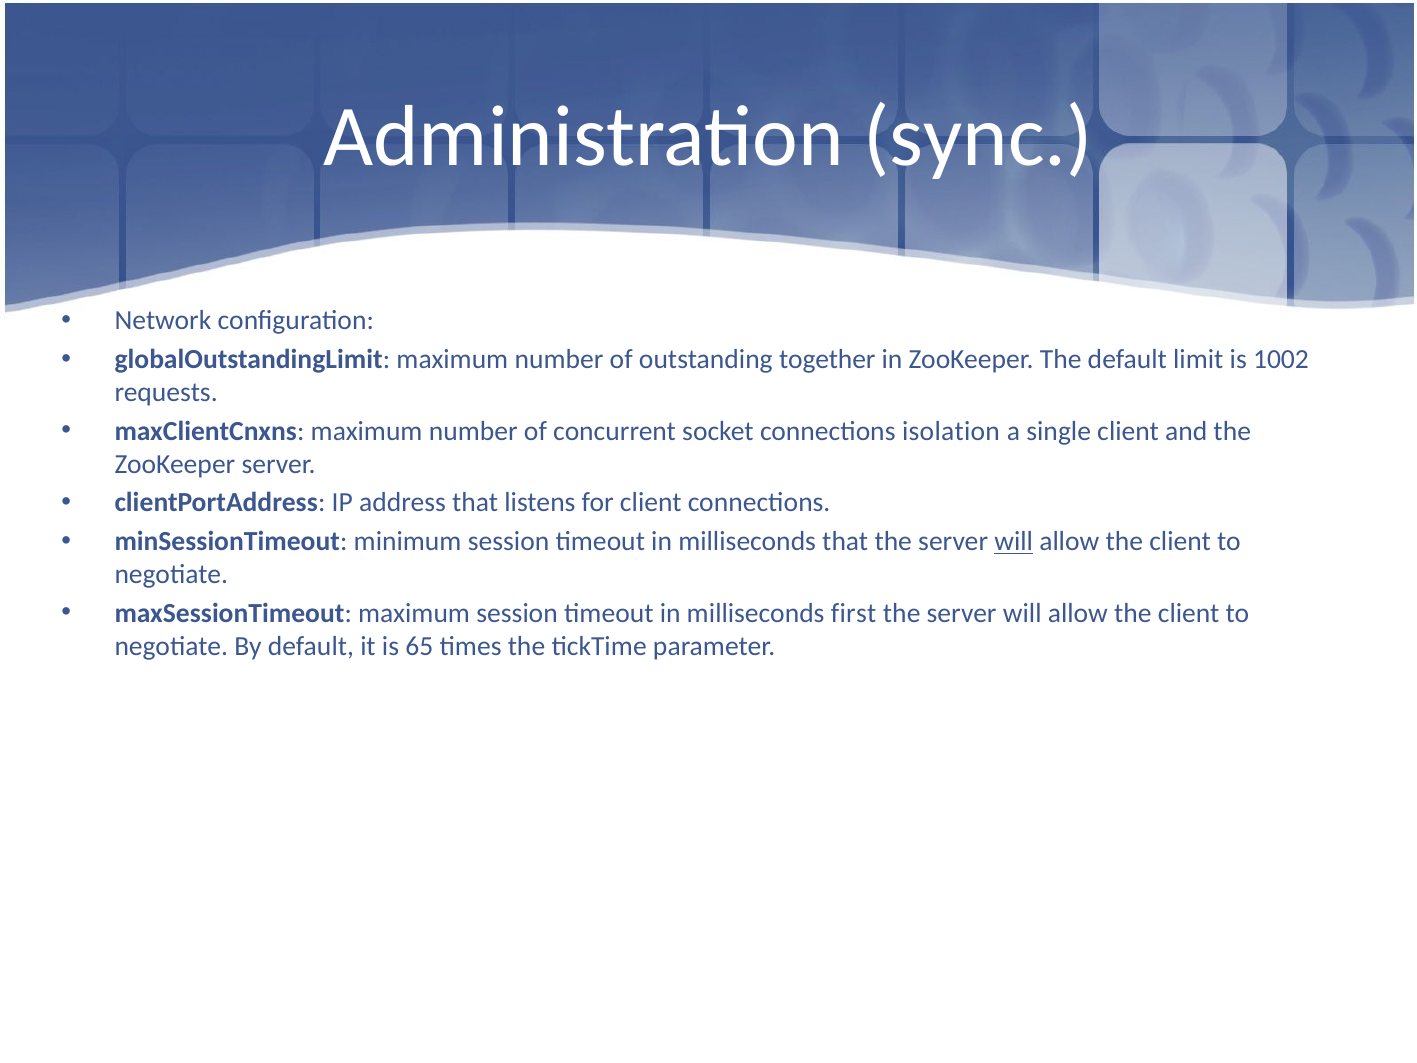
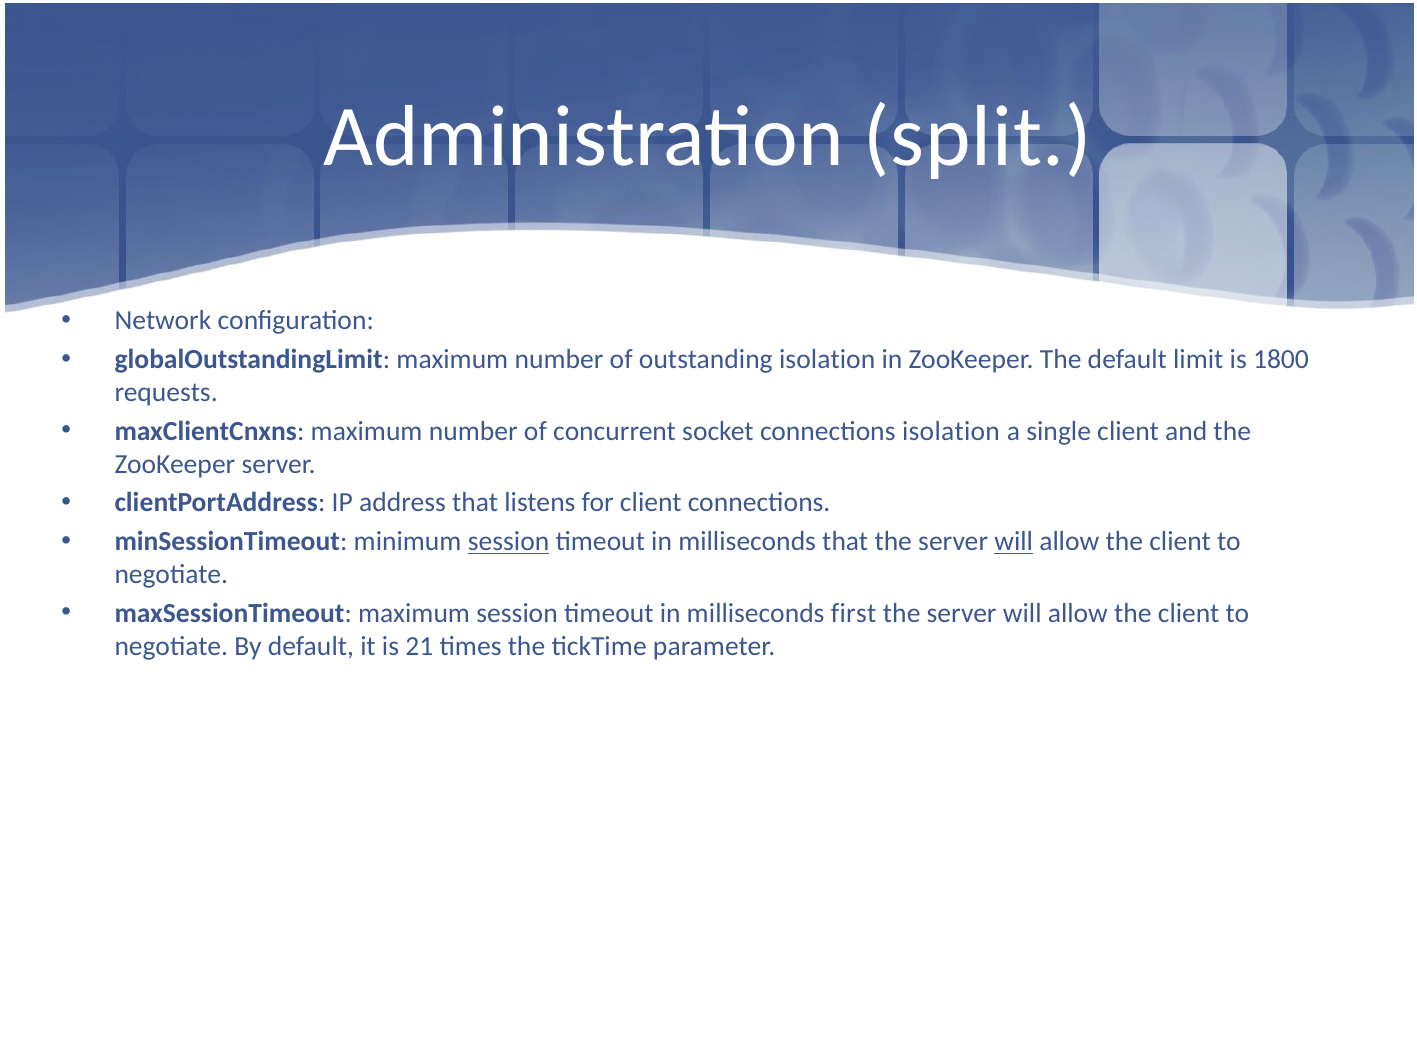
sync: sync -> split (978, 137)
outstanding together: together -> isolation (827, 359)
1002: 1002 -> 1800 (1281, 359)
session underline: none -> present (509, 541)
65: 65 -> 21 (419, 646)
